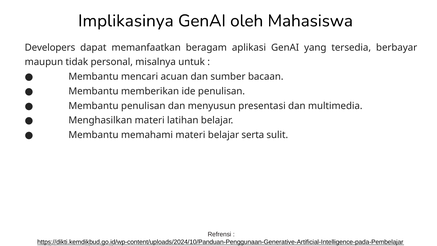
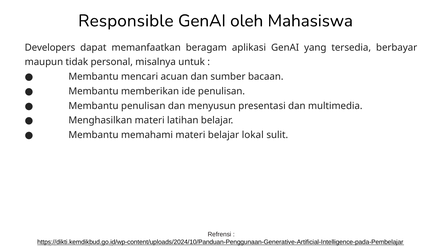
Implikasinya: Implikasinya -> Responsible (126, 21)
serta: serta -> lokal (253, 135)
